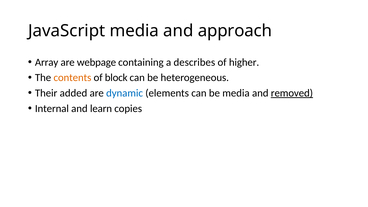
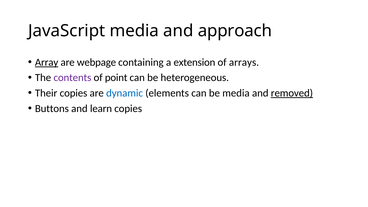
Array underline: none -> present (47, 62)
describes: describes -> extension (194, 62)
higher: higher -> arrays (244, 62)
contents colour: orange -> purple (72, 78)
block: block -> point (116, 78)
Their added: added -> copies (74, 93)
Internal: Internal -> Buttons (52, 109)
